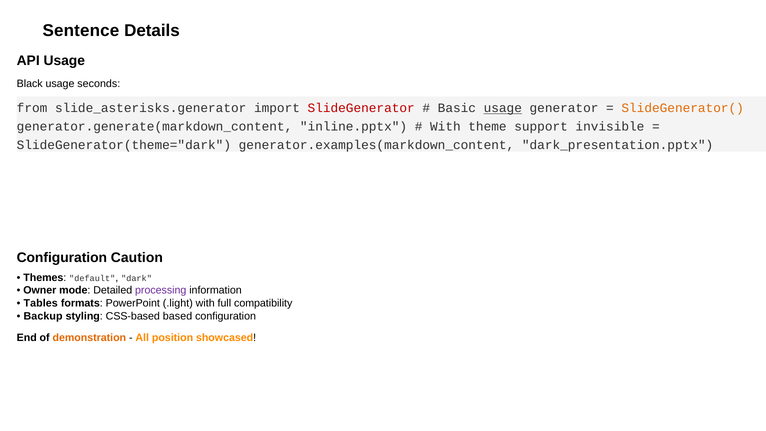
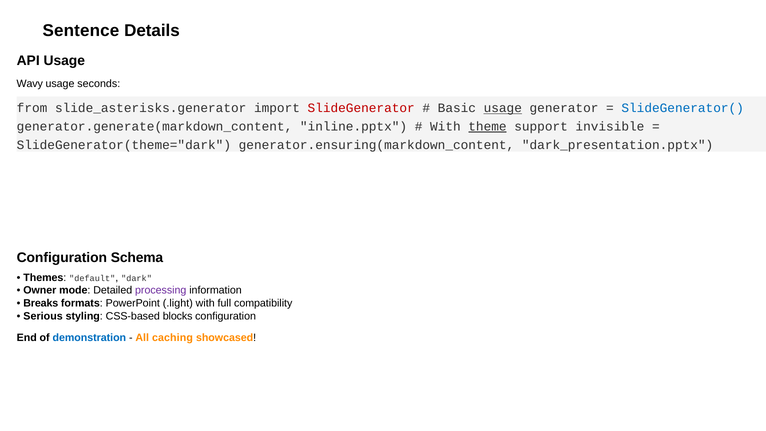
Black: Black -> Wavy (30, 84)
SlideGenerator( colour: orange -> blue (683, 108)
theme underline: none -> present (487, 126)
generator.examples(markdown_content: generator.examples(markdown_content -> generator.ensuring(markdown_content (376, 145)
Caution: Caution -> Schema (137, 258)
Tables: Tables -> Breaks (41, 303)
Backup: Backup -> Serious (43, 316)
based: based -> blocks (178, 316)
demonstration colour: orange -> blue (89, 338)
position: position -> caching (172, 338)
